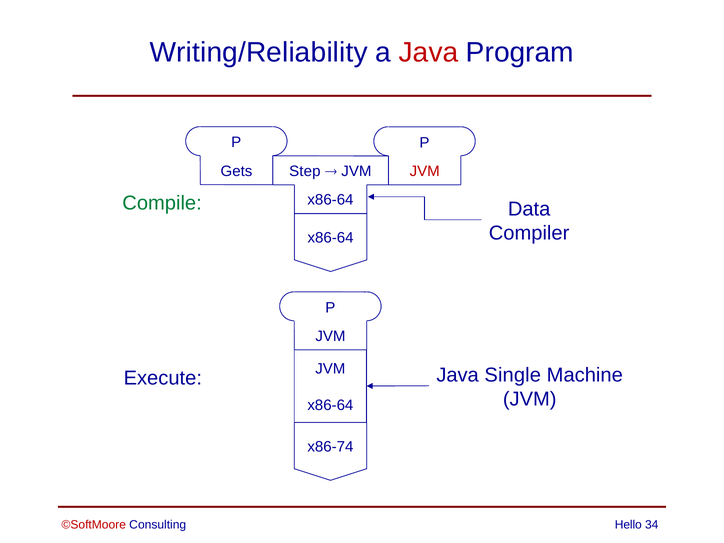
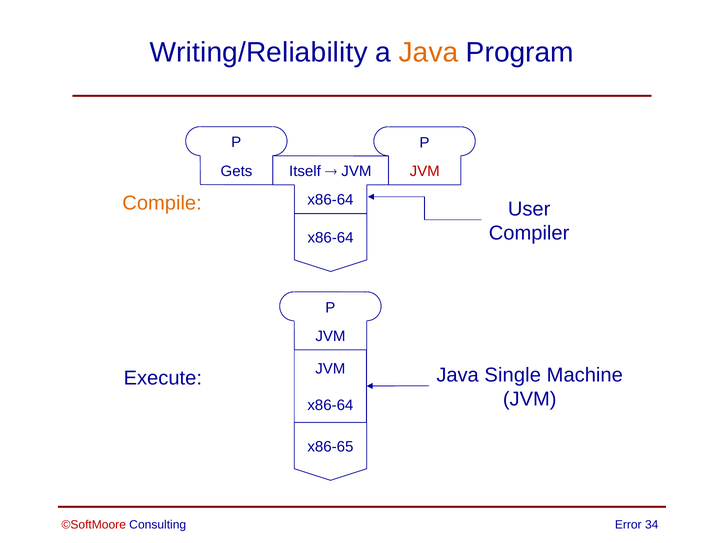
Java colour: red -> orange (429, 53)
Step: Step -> Itself (305, 171)
Compile colour: green -> orange (162, 203)
Data: Data -> User (529, 209)
x86-74: x86-74 -> x86-65 (330, 447)
Hello: Hello -> Error (628, 525)
